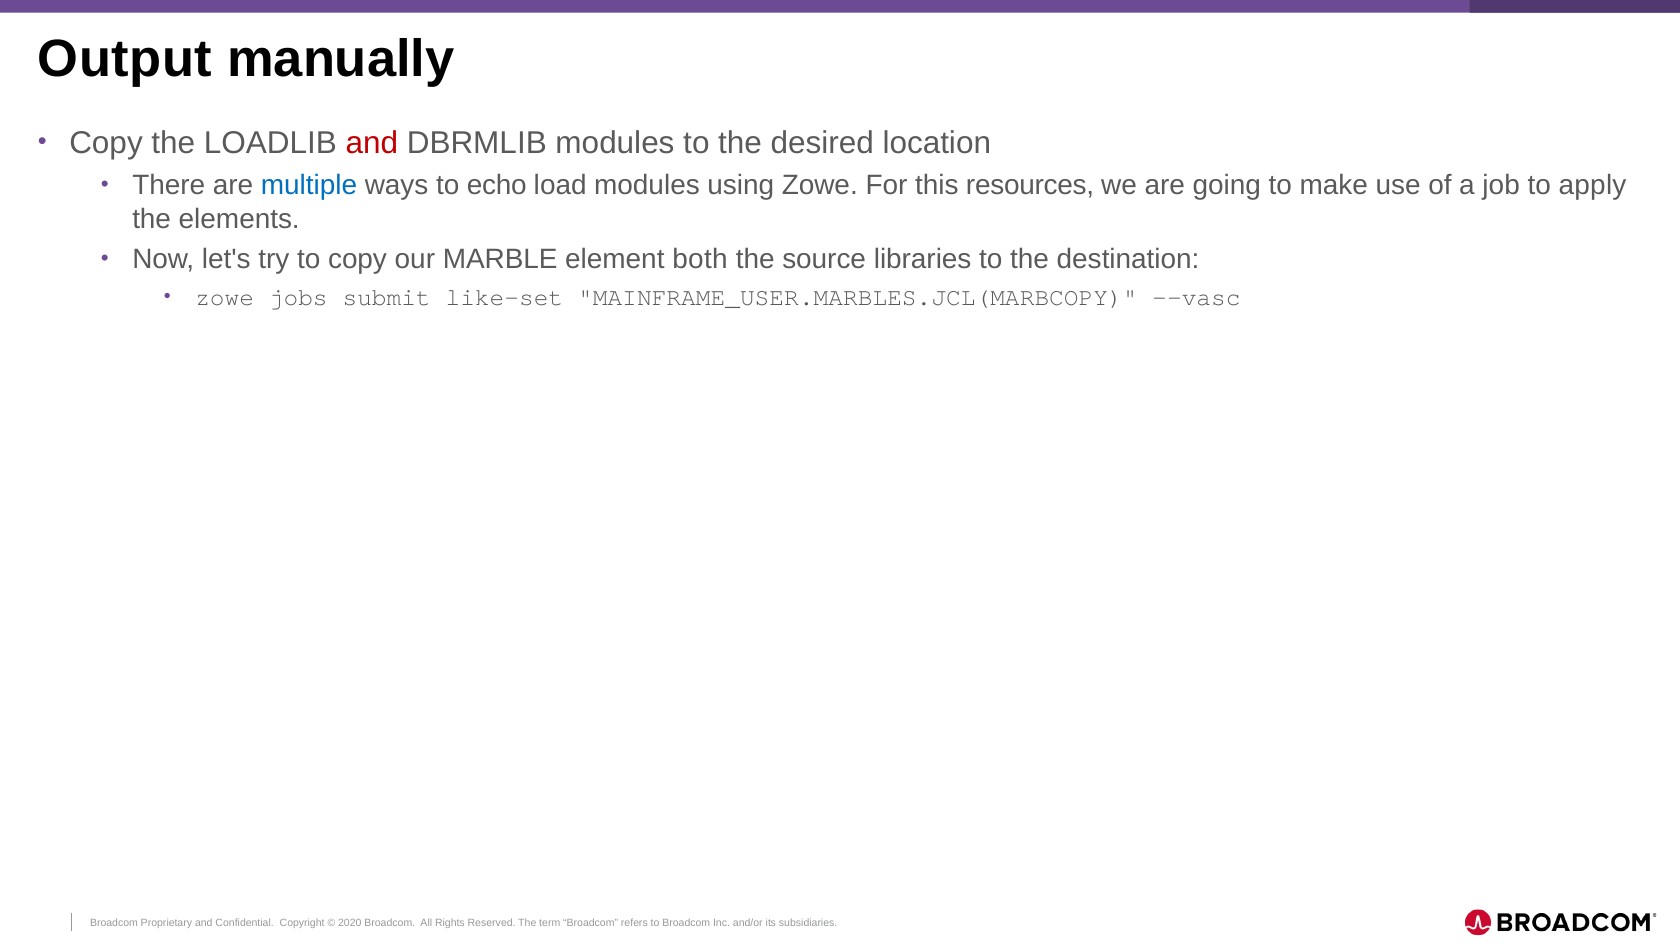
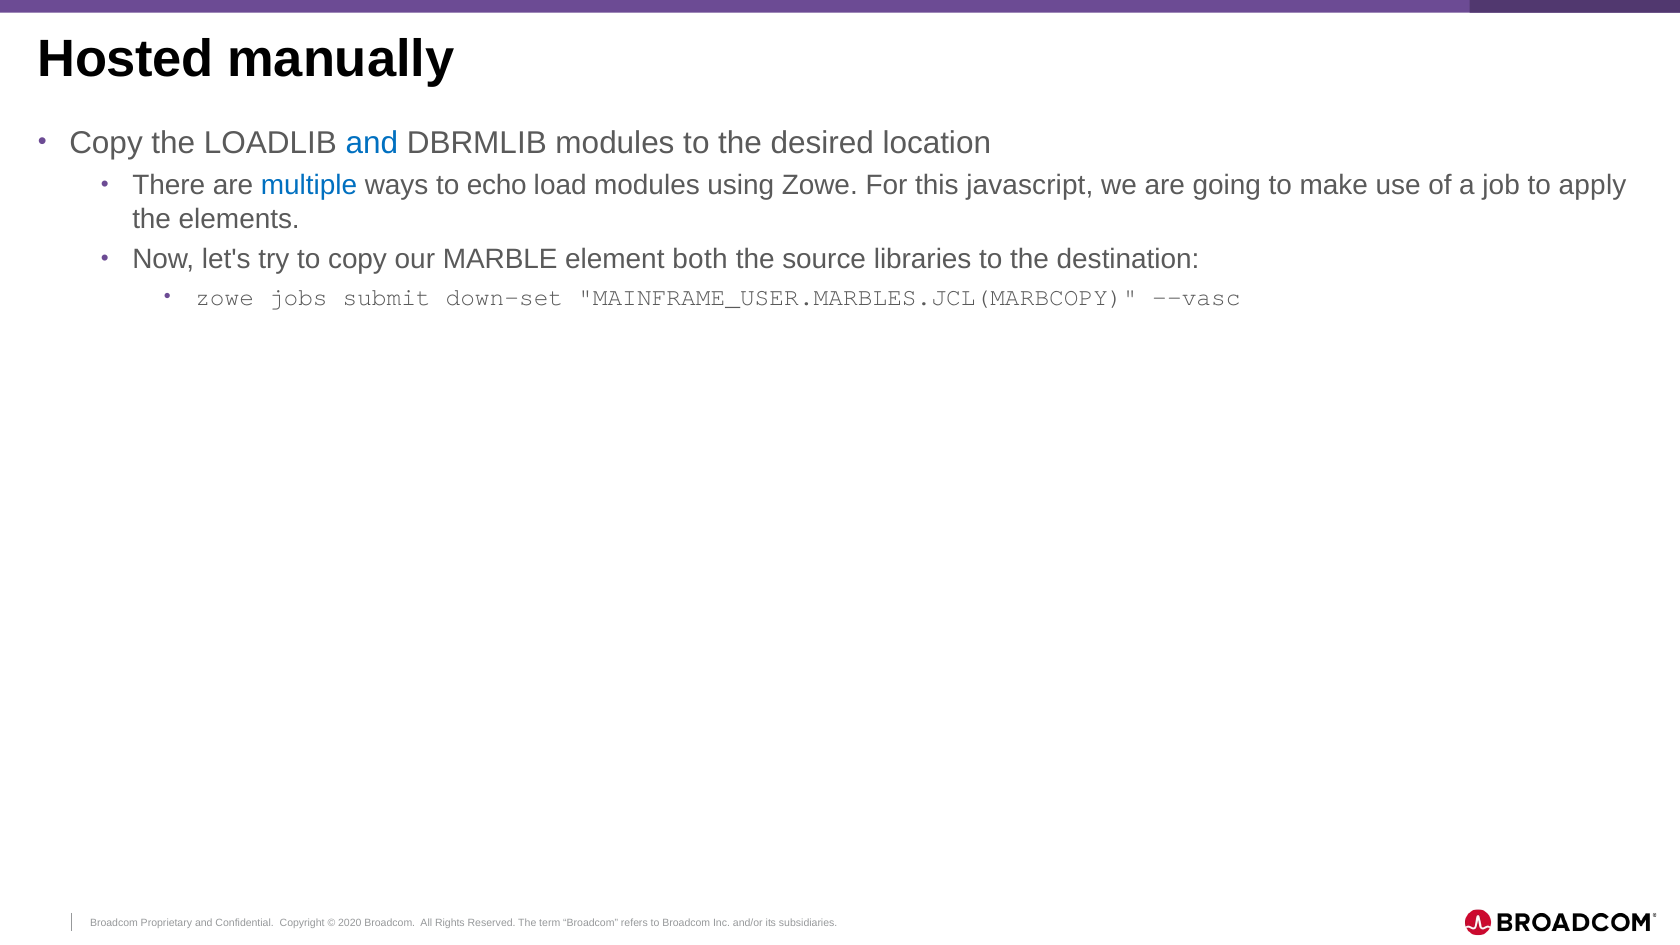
Output: Output -> Hosted (125, 60)
and colour: red -> blue (372, 143)
resources: resources -> javascript (1030, 185)
like-set: like-set -> down-set (504, 298)
